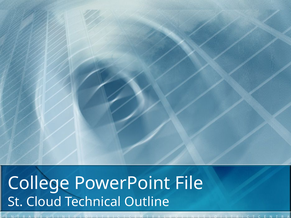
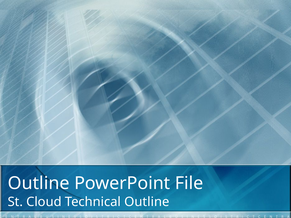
College: College -> Outline (39, 184)
